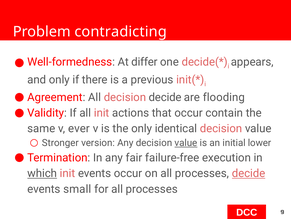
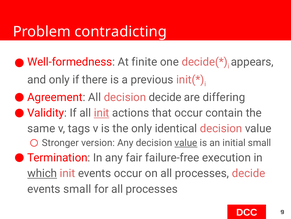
differ: differ -> finite (144, 62)
flooding: flooding -> differing (224, 97)
init underline: none -> present (102, 113)
ever: ever -> tags (79, 128)
initial lower: lower -> small (260, 142)
decide underline: present -> none (249, 173)
